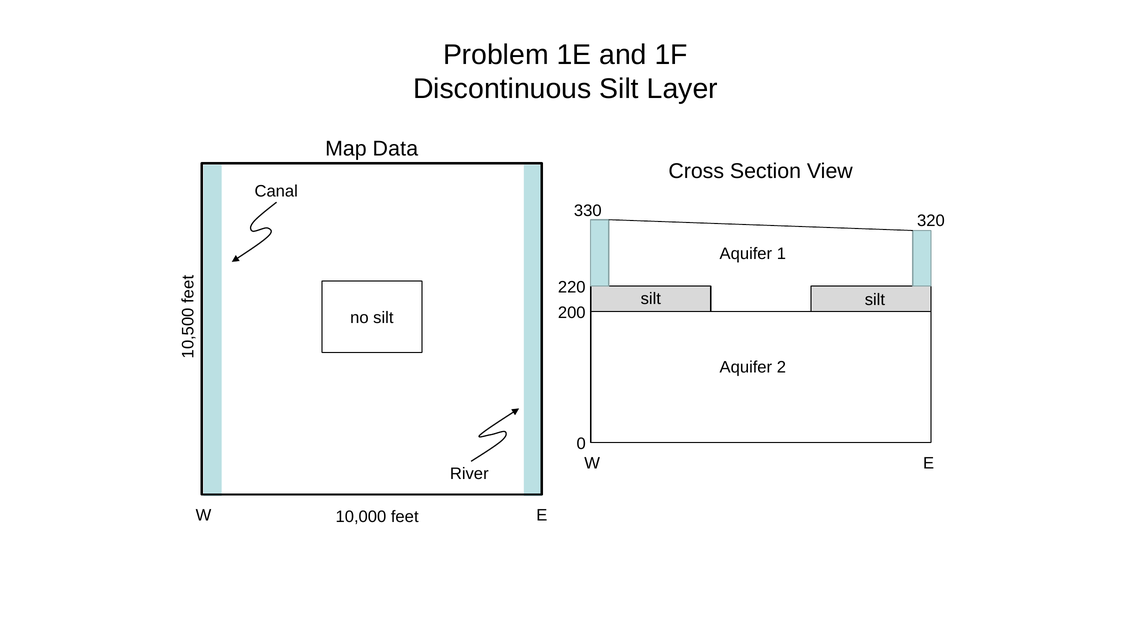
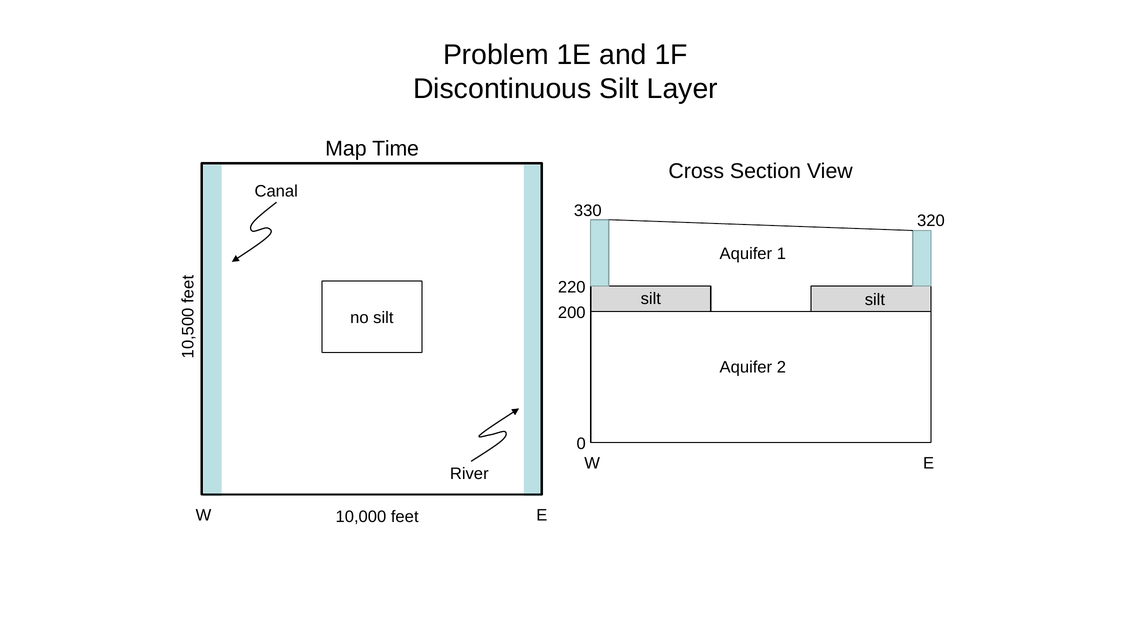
Data: Data -> Time (396, 149)
